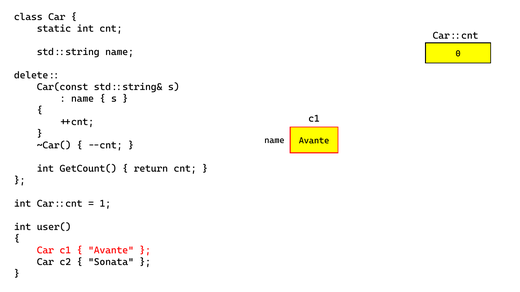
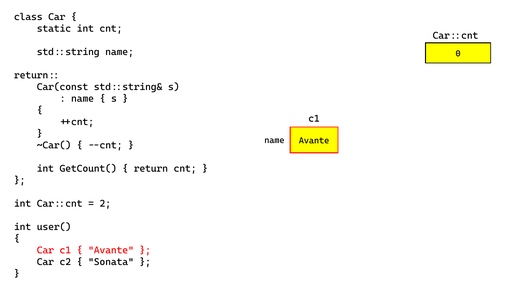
delete: delete -> return (34, 75)
1: 1 -> 2 (105, 204)
